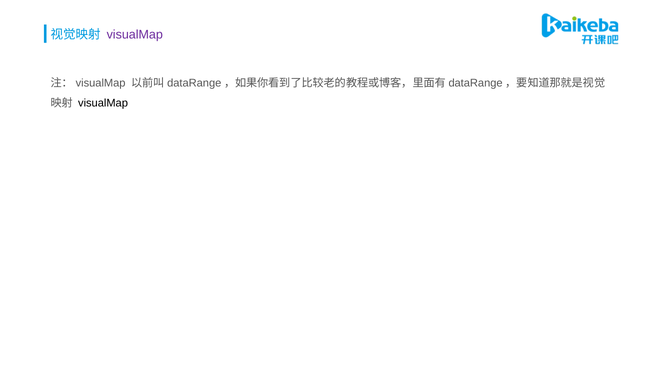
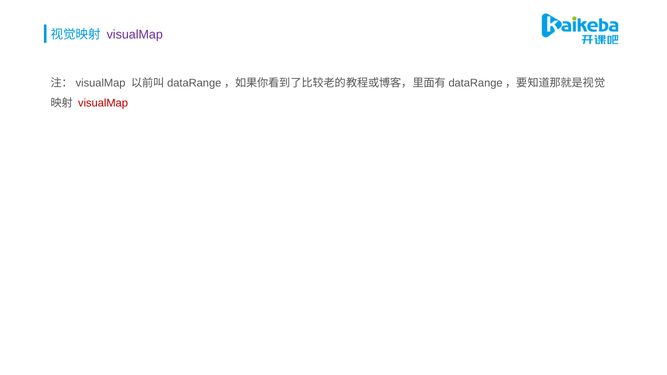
visualMap colour: black -> red (103, 103)
